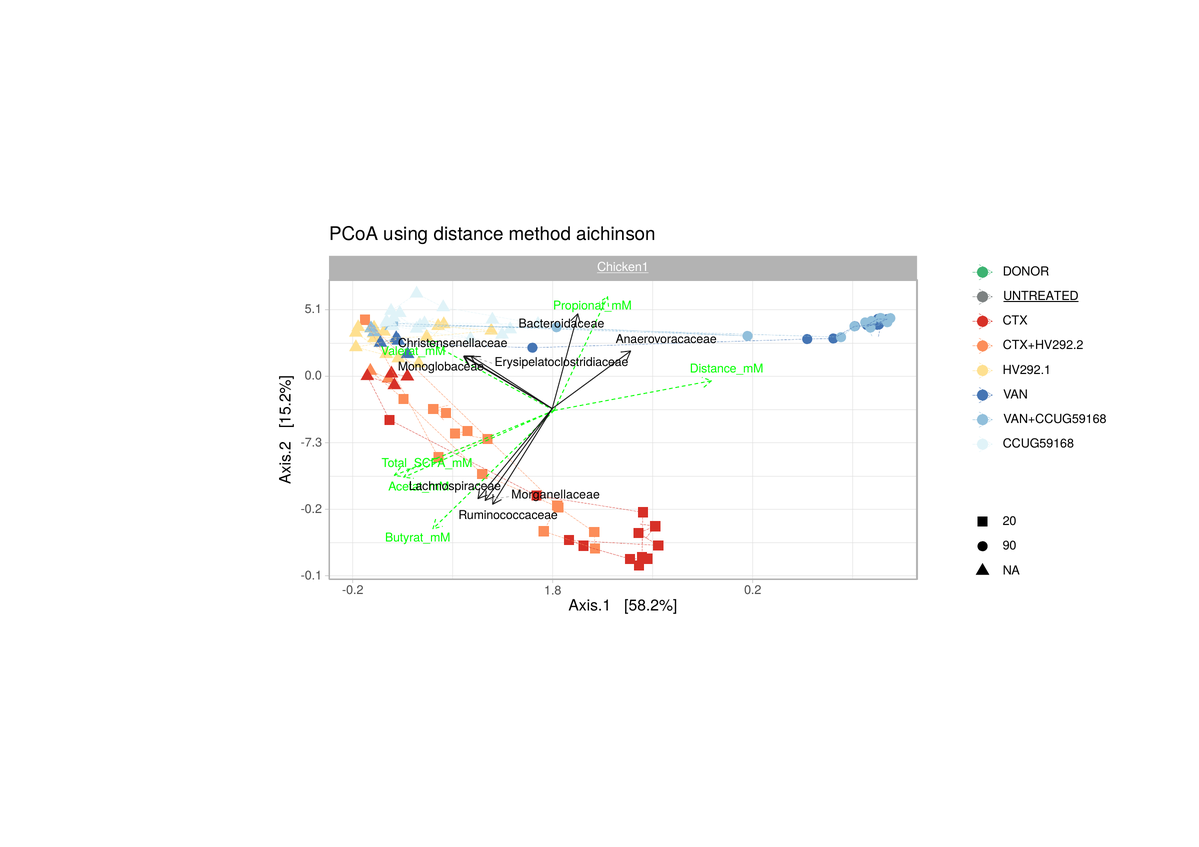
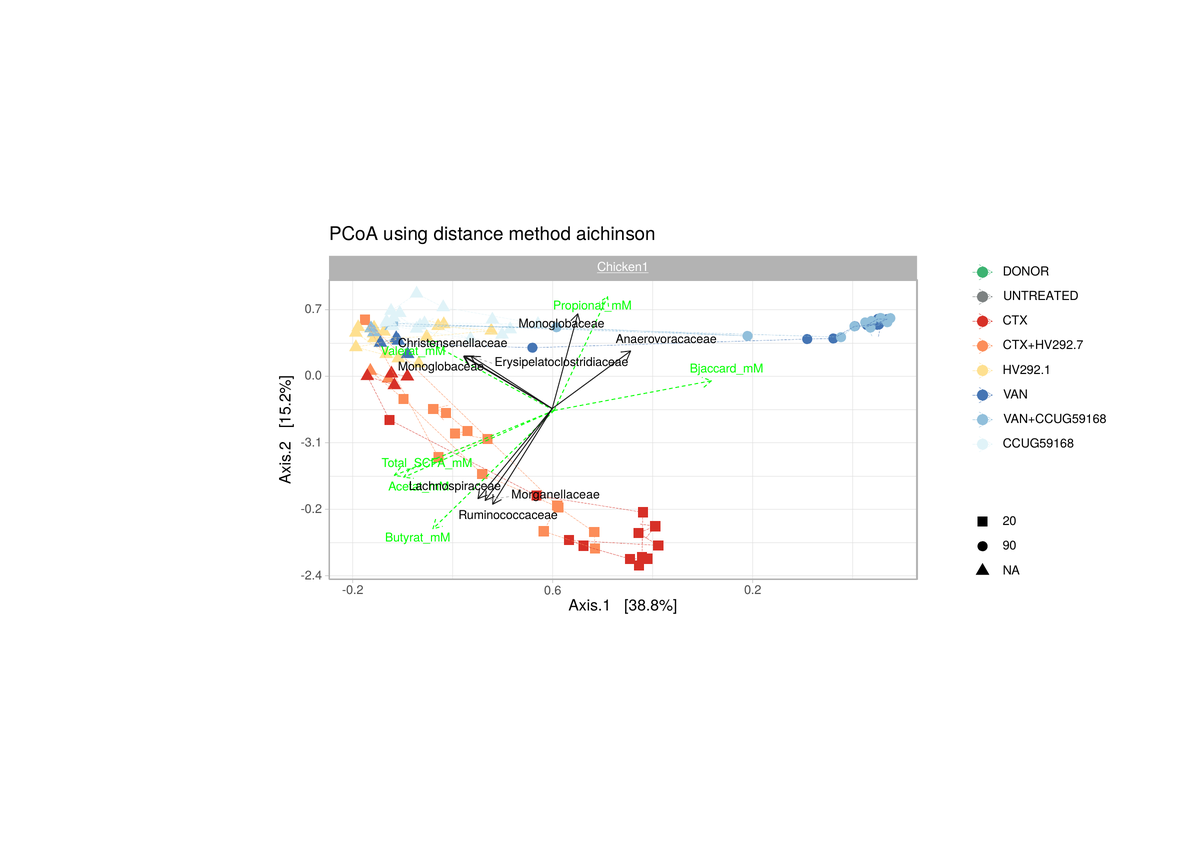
UNTREATED underline: present -> none (1041, 296)
5.1: 5.1 -> 0.7 (313, 310)
Bacteroidaceae: Bacteroidaceae -> Monoglobaceae (561, 324)
CTX+HV292.2: CTX+HV292.2 -> CTX+HV292.7 (1043, 346)
Distance_mM: Distance_mM -> Bjaccard_mM (727, 369)
-7.3: -7.3 -> -3.1 (311, 443)
-0.1: -0.1 -> -2.4 (311, 576)
1.8: 1.8 -> 0.6 (553, 591)
58.2%: 58.2% -> 38.8% (651, 606)
